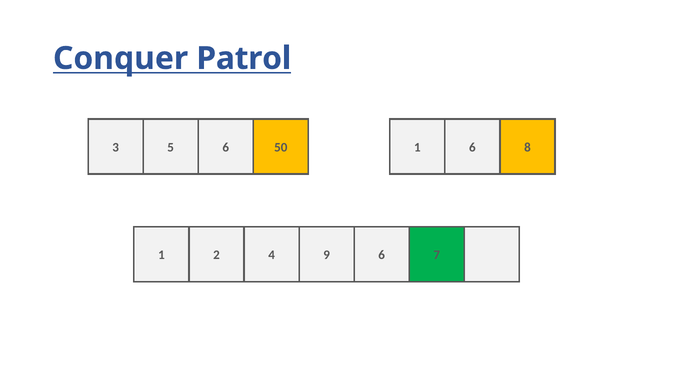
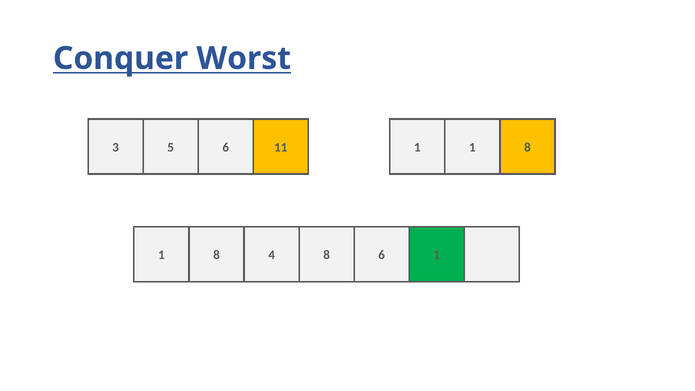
Patrol: Patrol -> Worst (244, 58)
50: 50 -> 11 (281, 147)
1 6: 6 -> 1 (472, 147)
2: 2 -> 8 (216, 255)
4 9: 9 -> 8 (327, 255)
6 7: 7 -> 1 (437, 255)
